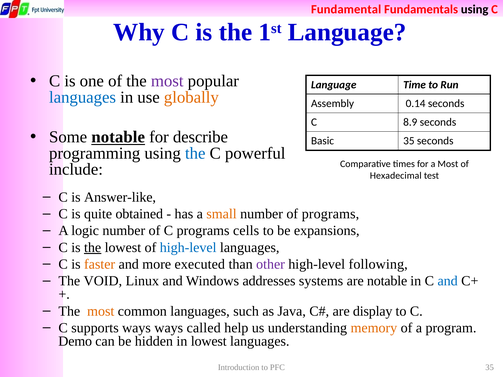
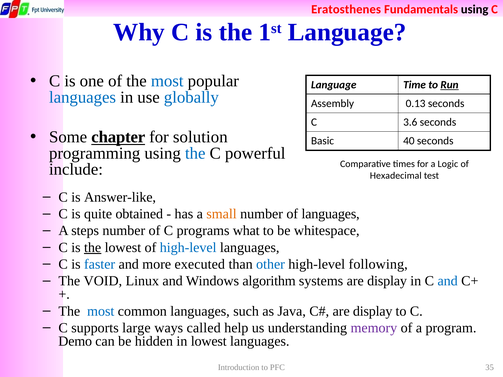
Fundamental: Fundamental -> Eratosthenes (346, 9)
most colour: purple -> blue (167, 81)
Run underline: none -> present (450, 85)
globally colour: orange -> blue (191, 97)
0.14: 0.14 -> 0.13 (416, 104)
8.9: 8.9 -> 3.6 (410, 122)
Some notable: notable -> chapter (118, 137)
describe: describe -> solution (200, 137)
Basic 35: 35 -> 40 (409, 141)
a Most: Most -> Logic (448, 164)
of programs: programs -> languages (331, 214)
logic: logic -> steps (85, 231)
cells: cells -> what (246, 231)
expansions: expansions -> whitespace (327, 231)
faster colour: orange -> blue (100, 264)
other colour: purple -> blue (271, 264)
addresses: addresses -> algorithm (269, 281)
systems are notable: notable -> display (387, 281)
most colour: orange -> blue (101, 311)
supports ways: ways -> large (136, 328)
memory colour: orange -> purple (374, 328)
